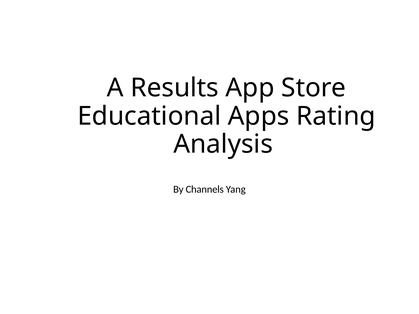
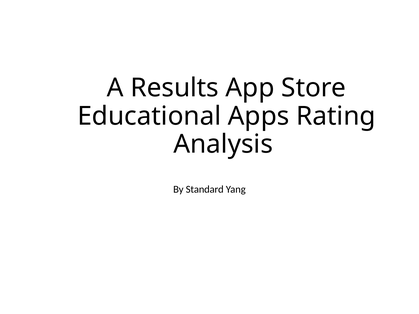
Channels: Channels -> Standard (205, 190)
